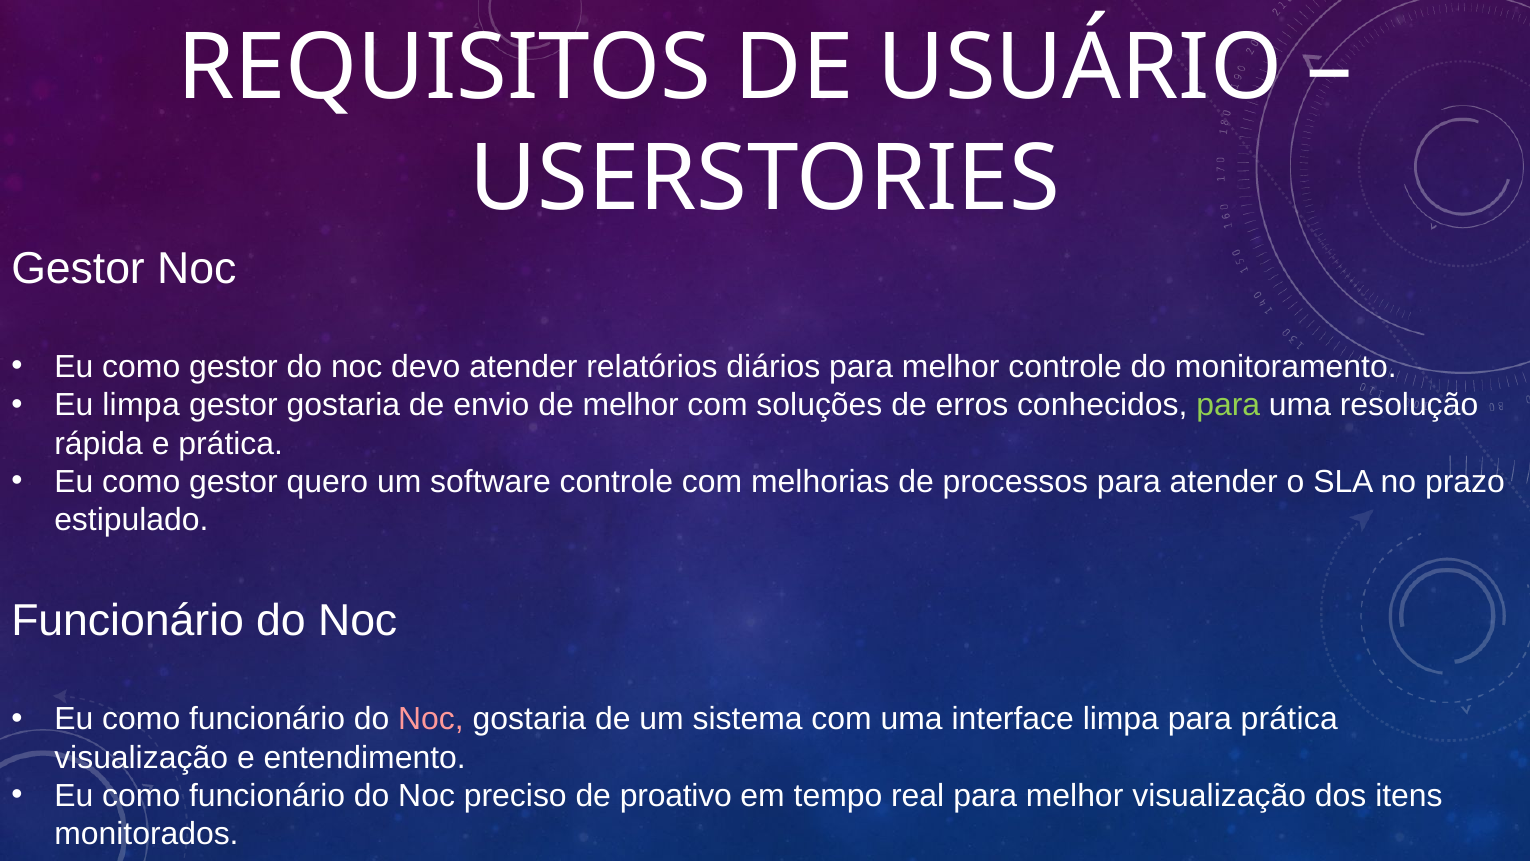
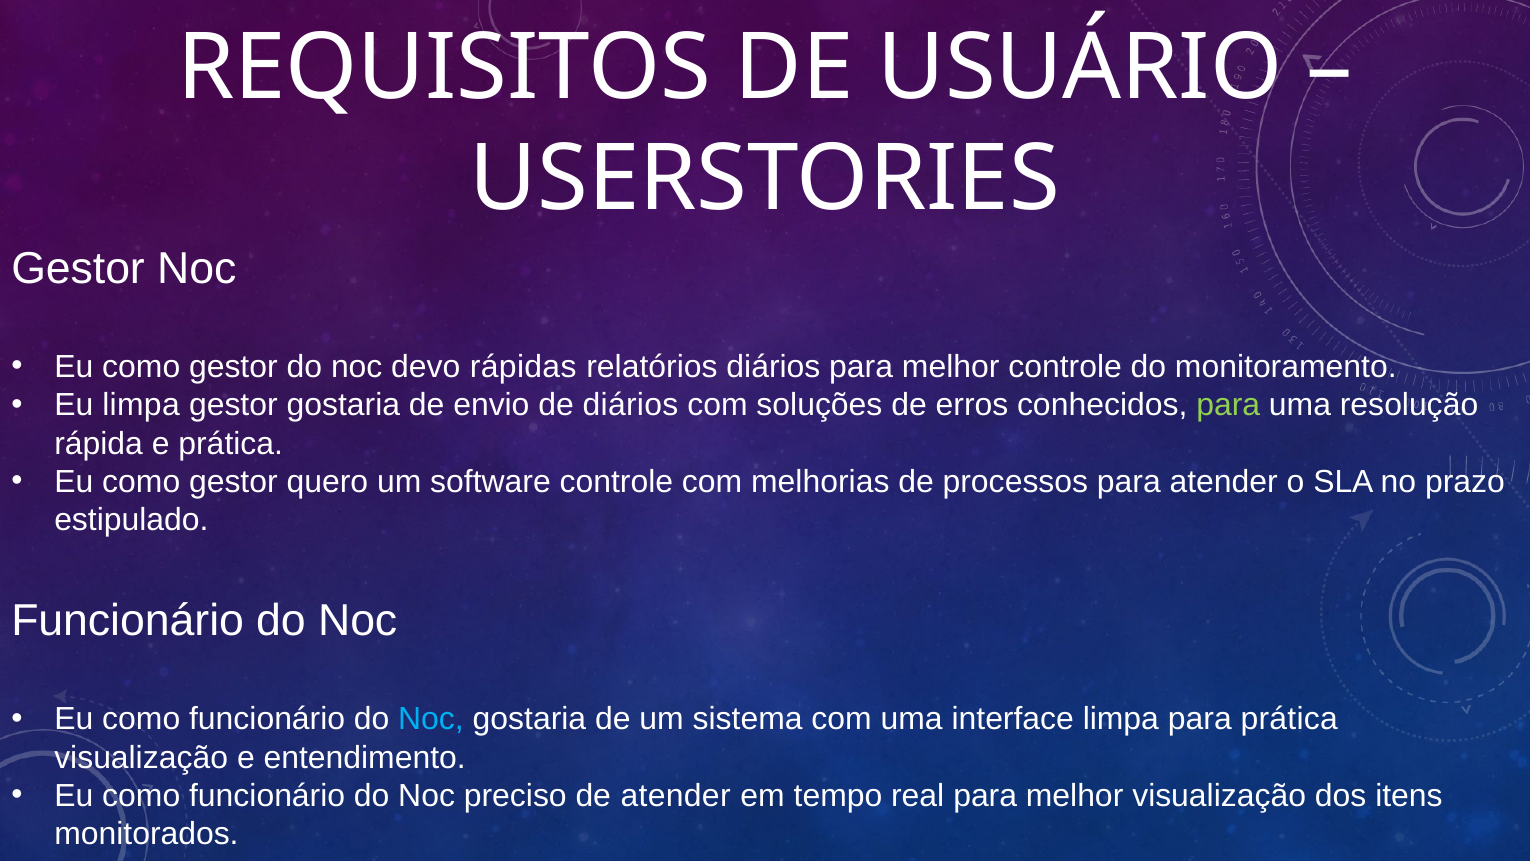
devo atender: atender -> rápidas (523, 367)
de melhor: melhor -> diários (630, 405)
Noc colour: pink -> light blue (431, 719)
de proativo: proativo -> atender (676, 796)
